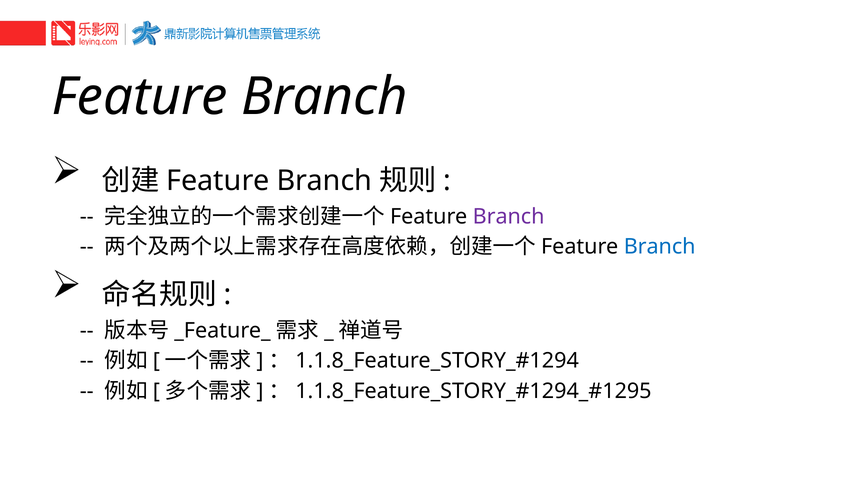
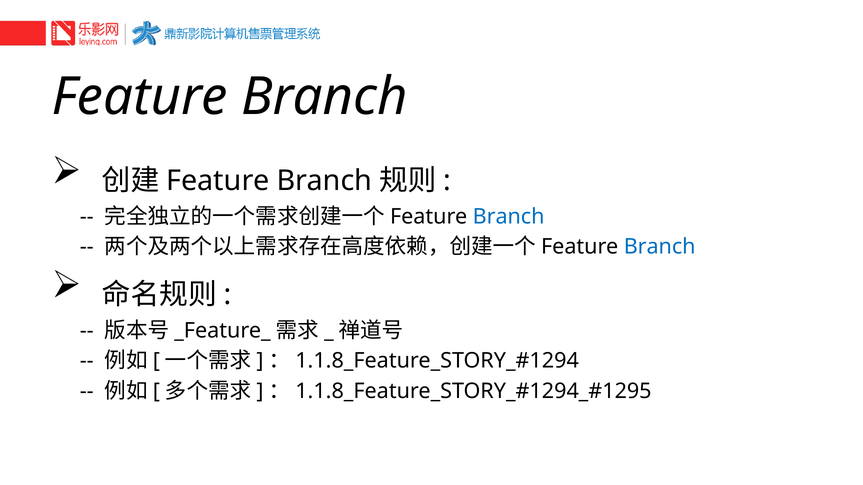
Branch colour: purple -> blue (509, 217)
